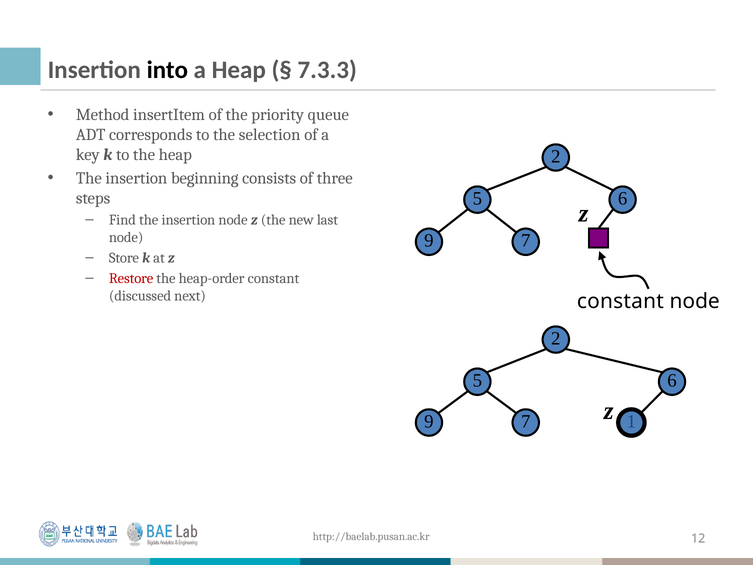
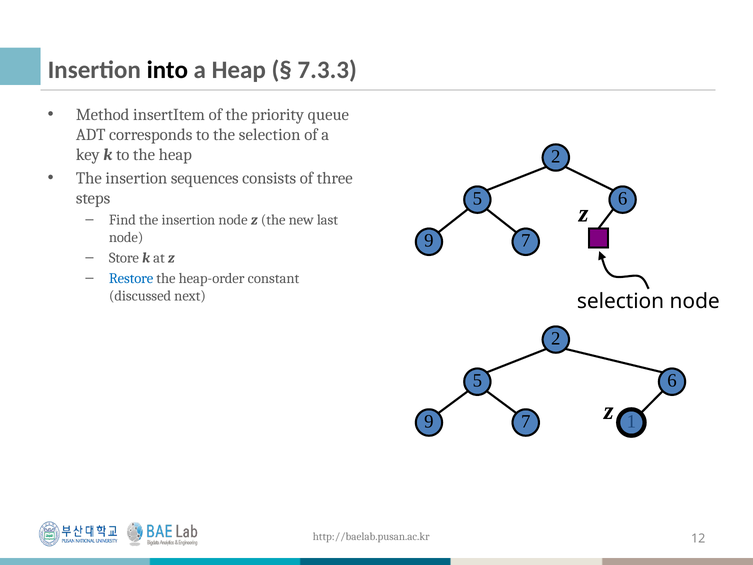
beginning: beginning -> sequences (205, 178)
Restore colour: red -> blue (131, 278)
constant: constant -> selection (621, 301)
